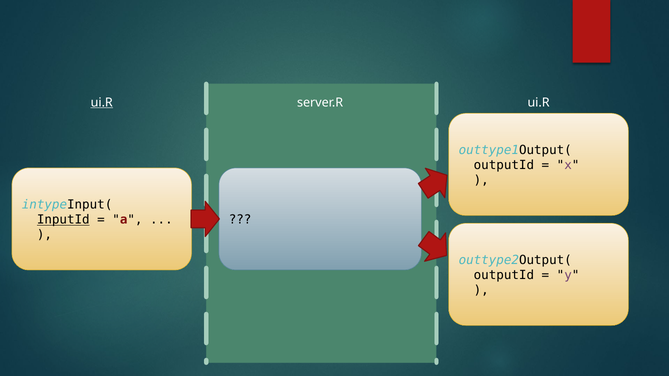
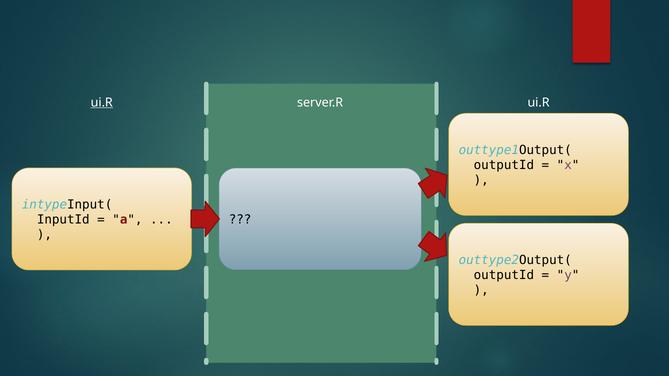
InputId underline: present -> none (63, 220)
